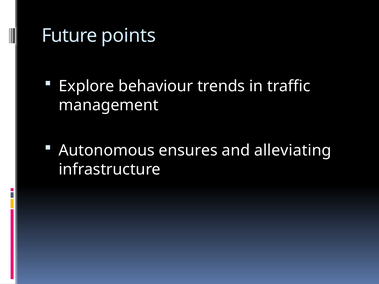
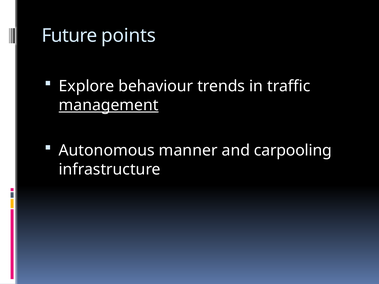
management underline: none -> present (109, 105)
ensures: ensures -> manner (188, 151)
alleviating: alleviating -> carpooling (293, 151)
